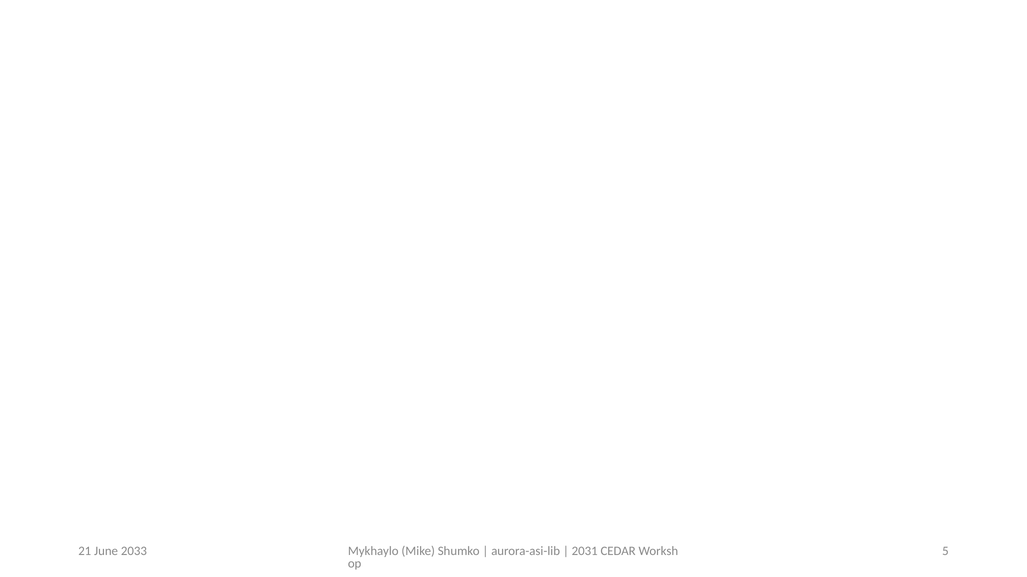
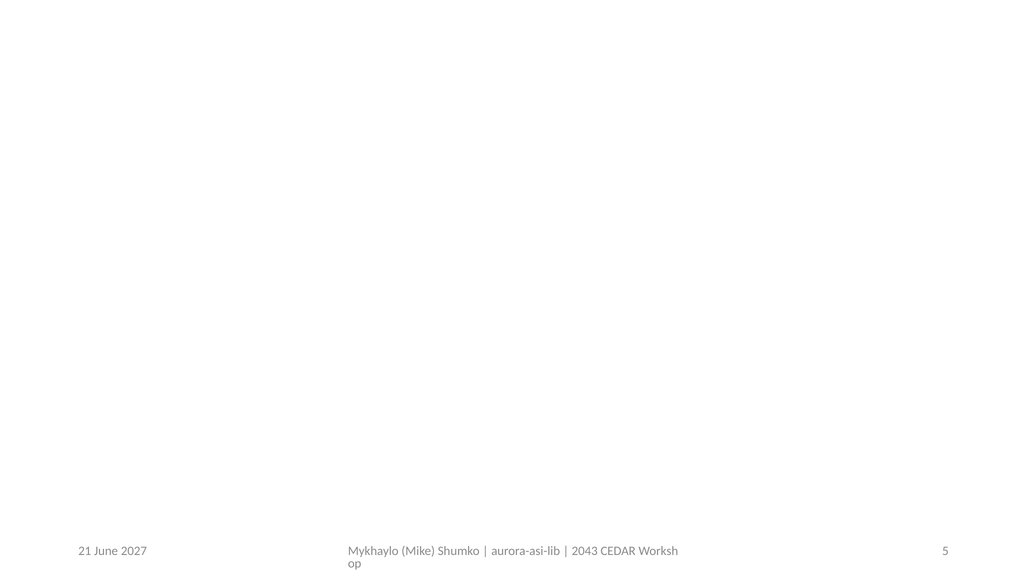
2031: 2031 -> 2043 (585, 552)
2033: 2033 -> 2027 (134, 552)
